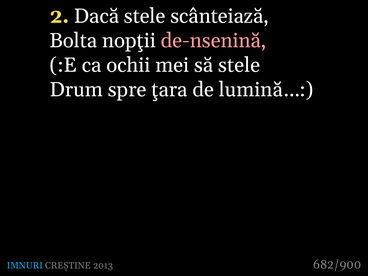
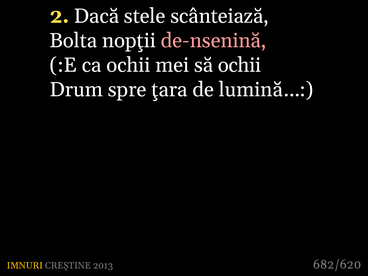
să stele: stele -> ochii (239, 65)
IMNURI colour: light blue -> yellow (25, 266)
682/900: 682/900 -> 682/620 (337, 265)
